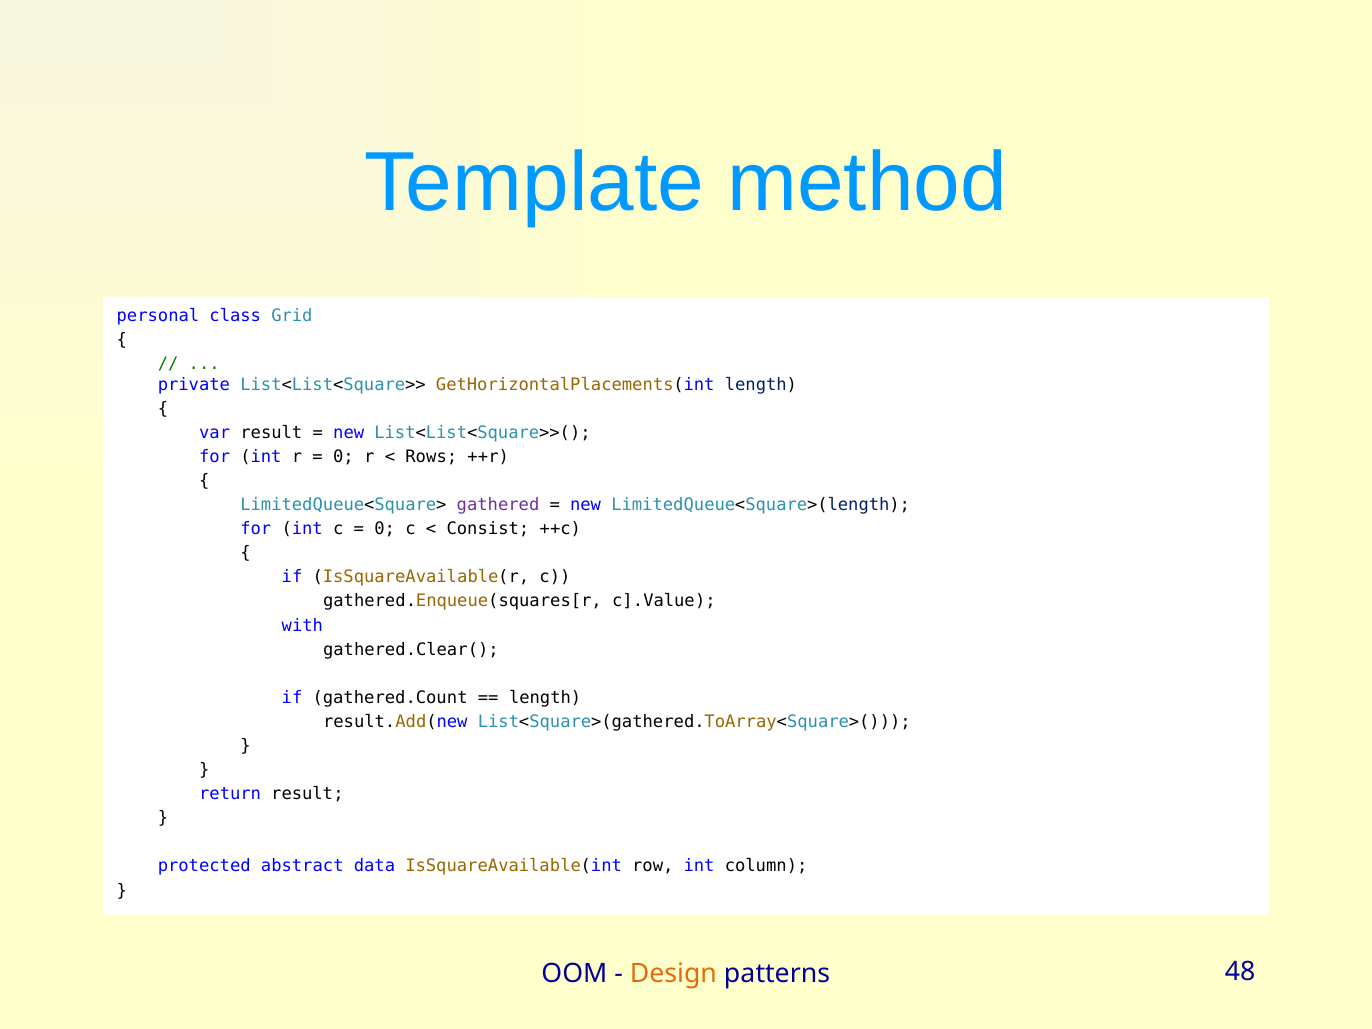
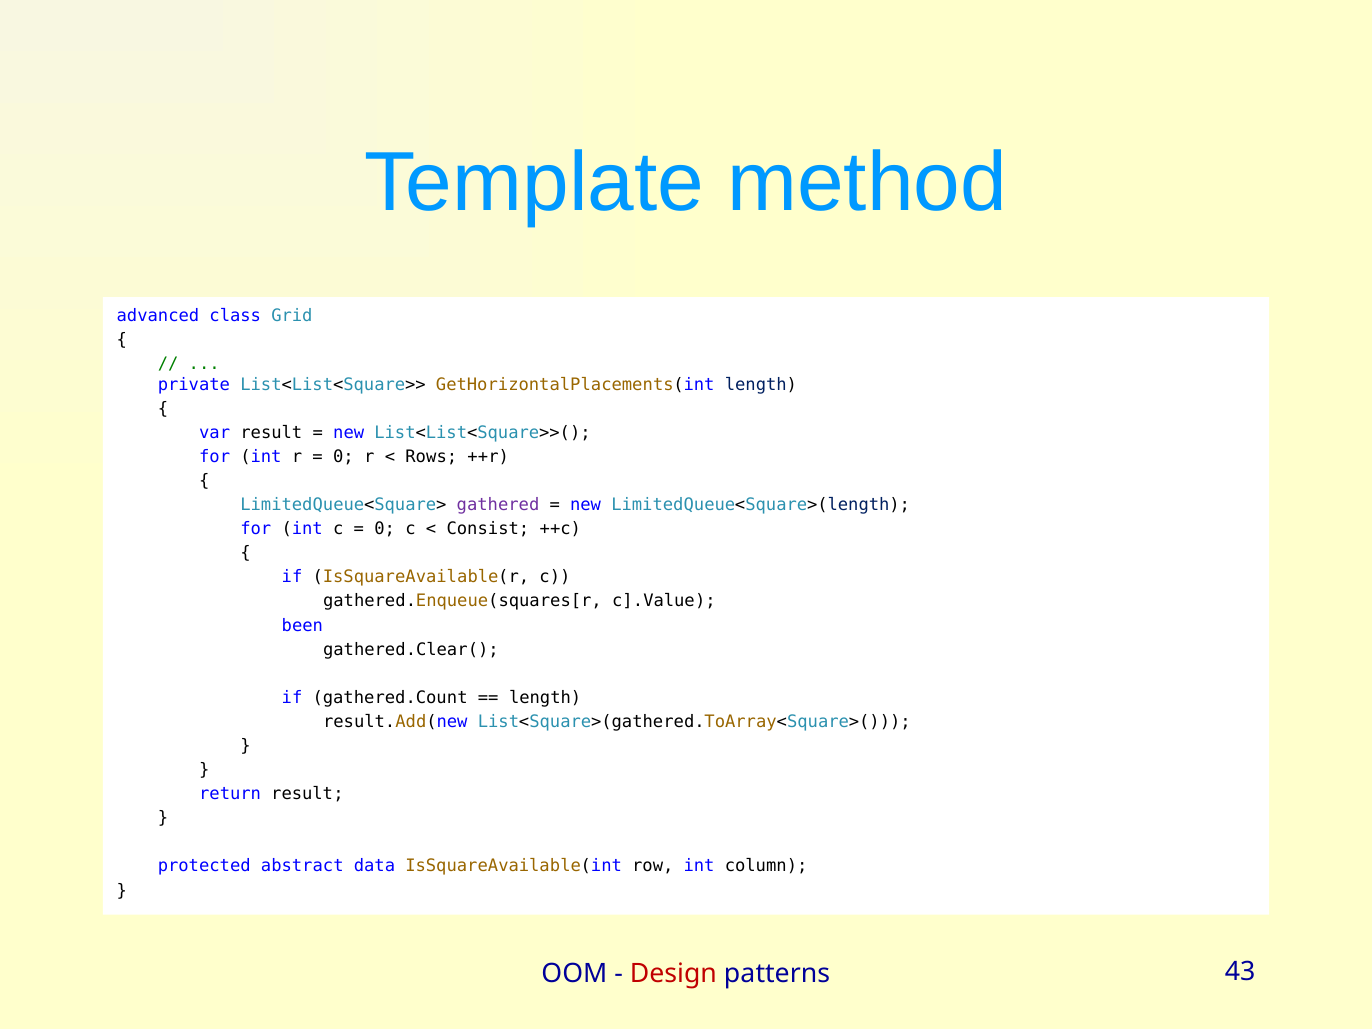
personal: personal -> advanced (158, 316)
with: with -> been (302, 625)
Design colour: orange -> red (673, 974)
48: 48 -> 43 (1240, 972)
